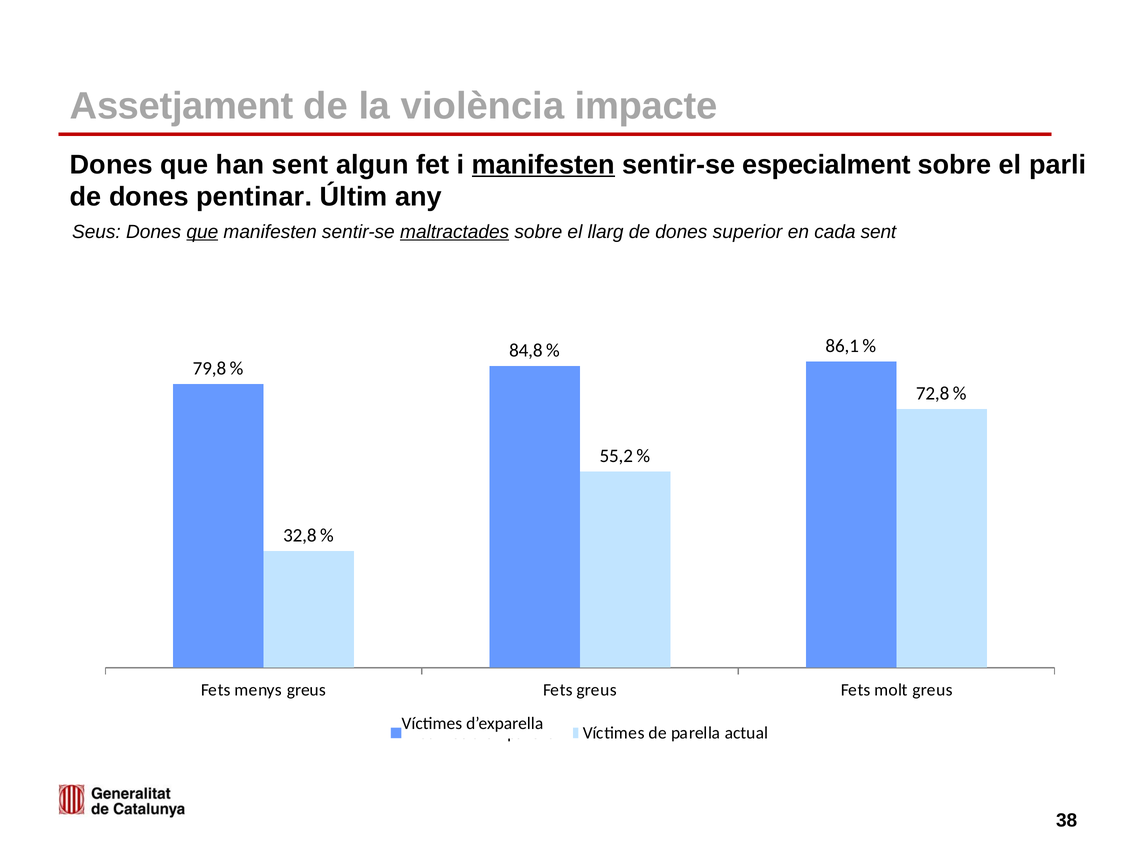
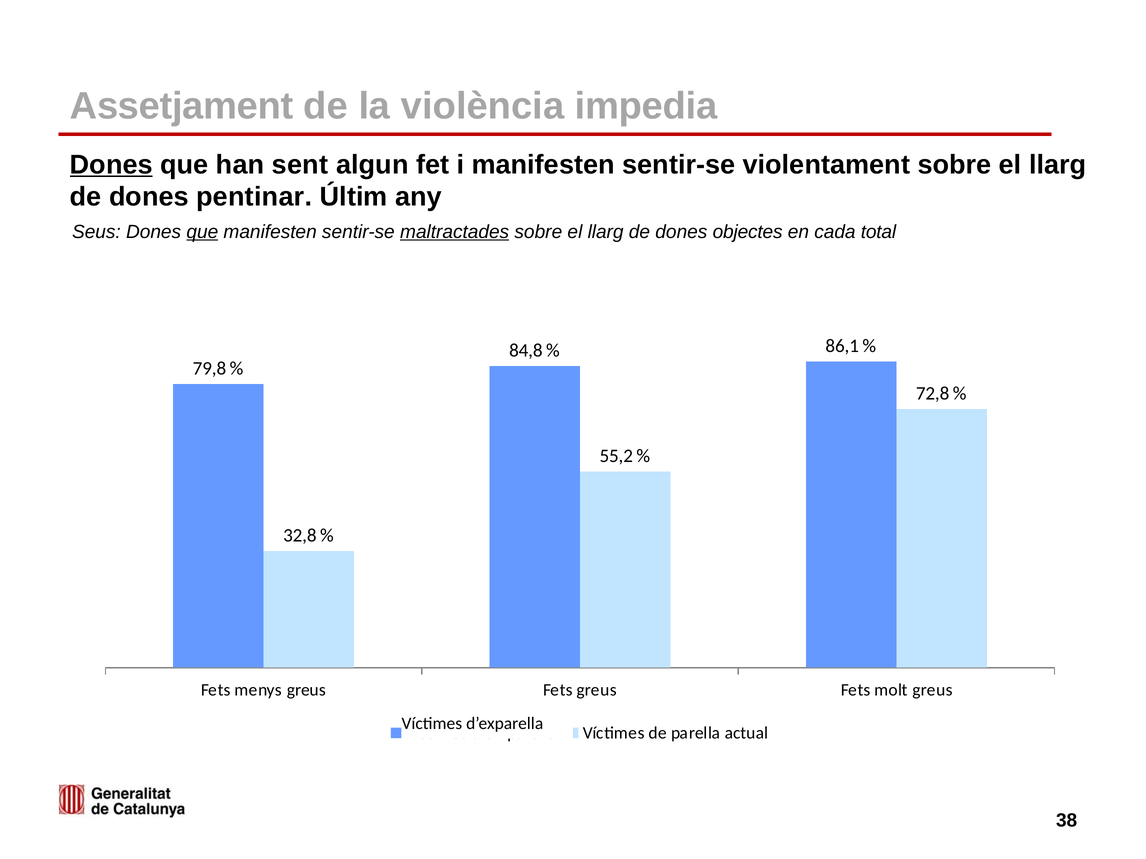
impacte: impacte -> impedia (646, 106)
Dones underline: none -> present (111, 165)
manifesten underline: present -> none (543, 165)
especialment: especialment -> violentament (826, 165)
parli: parli -> llarg (1058, 165)
superior: superior -> objectes (748, 232)
cada sent: sent -> total (878, 232)
